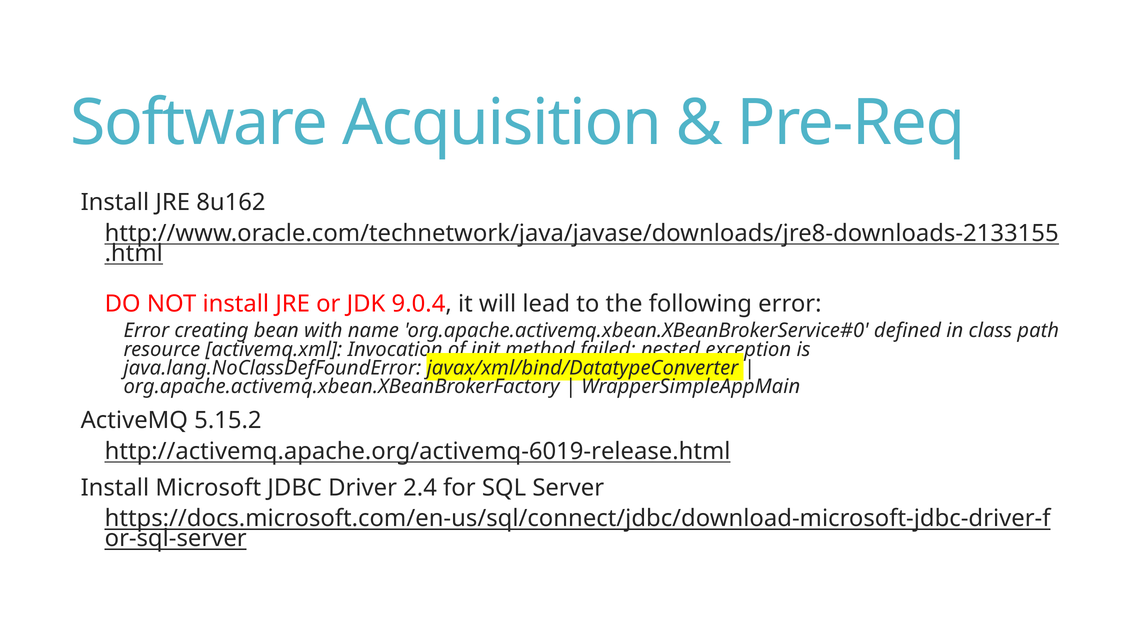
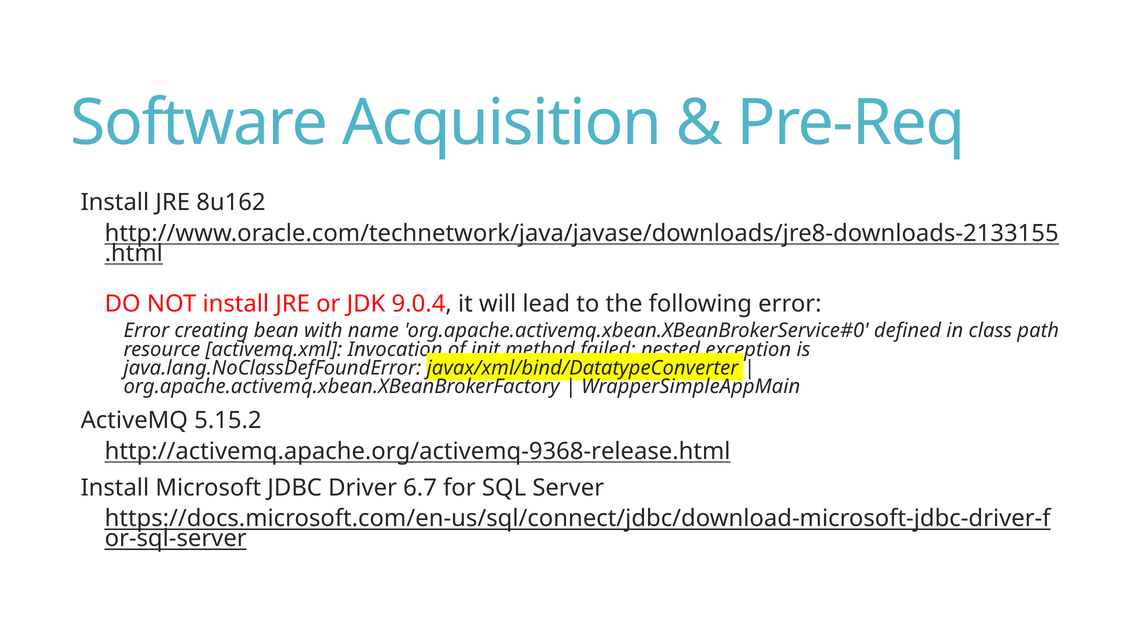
http://activemq.apache.org/activemq-6019-release.html: http://activemq.apache.org/activemq-6019-release.html -> http://activemq.apache.org/activemq-9368-release.html (418, 452)
2.4: 2.4 -> 6.7 (420, 488)
